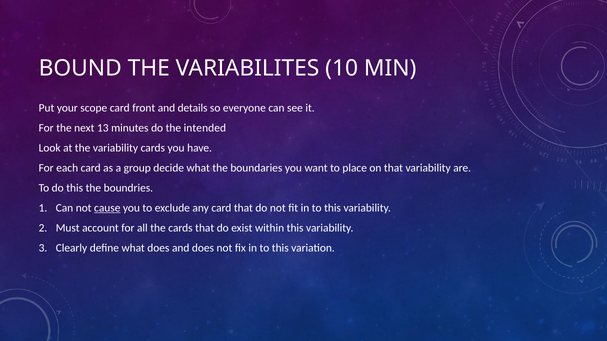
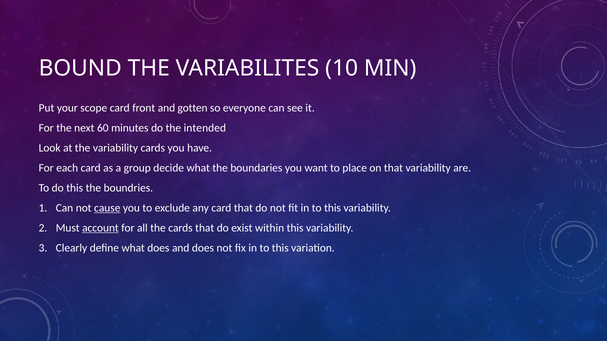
details: details -> gotten (193, 108)
13: 13 -> 60 (103, 128)
account underline: none -> present (100, 228)
